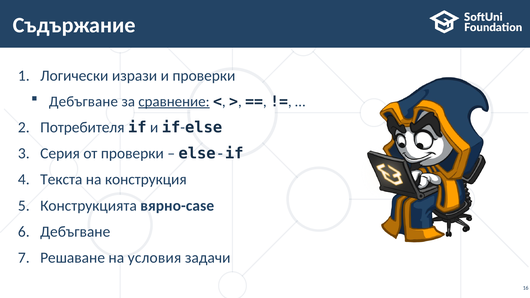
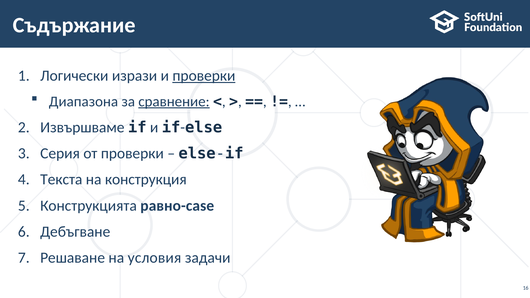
проверки underline: none -> present (204, 76)
Дебъгване: Дебъгване -> Диапазона (83, 102)
Потребителя: Потребителя -> Извършваме (82, 127)
вярно-case: вярно-case -> равно-case (177, 206)
